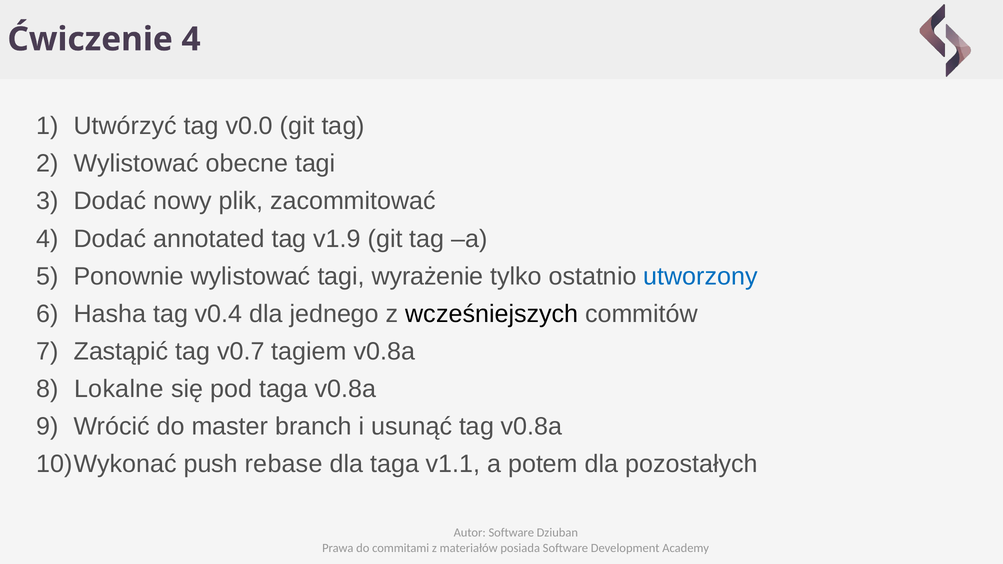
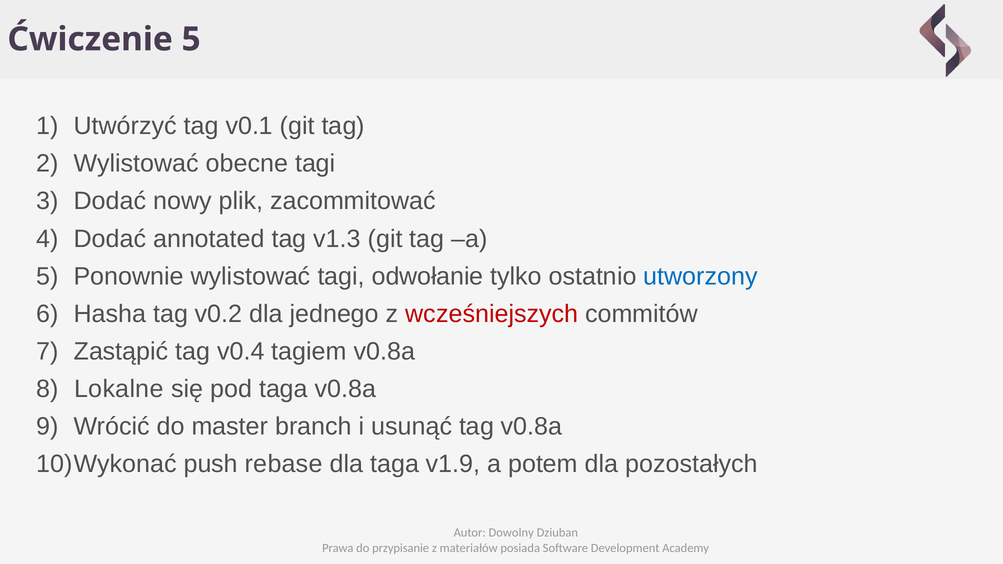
Ćwiczenie 4: 4 -> 5 (191, 39)
v0.0: v0.0 -> v0.1 (249, 126)
v1.9: v1.9 -> v1.3 (337, 239)
wyrażenie: wyrażenie -> odwołanie (428, 276)
v0.4: v0.4 -> v0.2 (219, 314)
wcześniejszych colour: black -> red (492, 314)
v0.7: v0.7 -> v0.4 (241, 351)
v1.1: v1.1 -> v1.9 (453, 464)
Autor Software: Software -> Dowolny (511, 533)
commitami: commitami -> przypisanie (401, 548)
